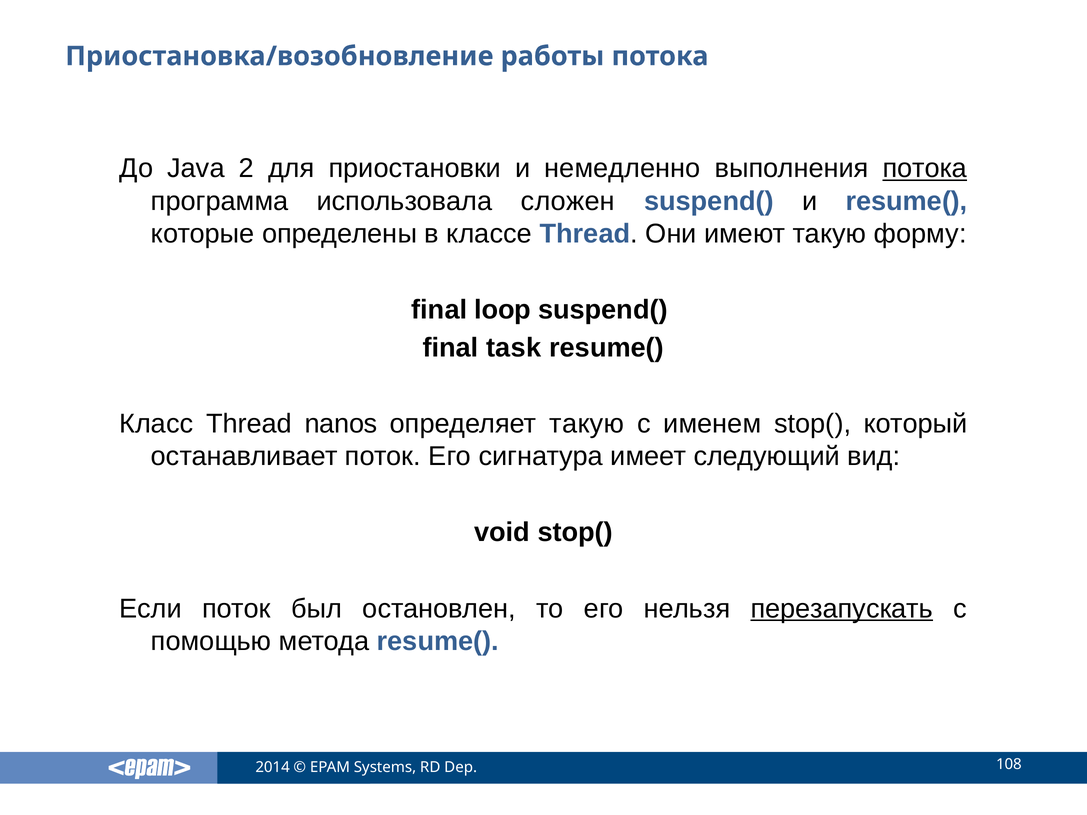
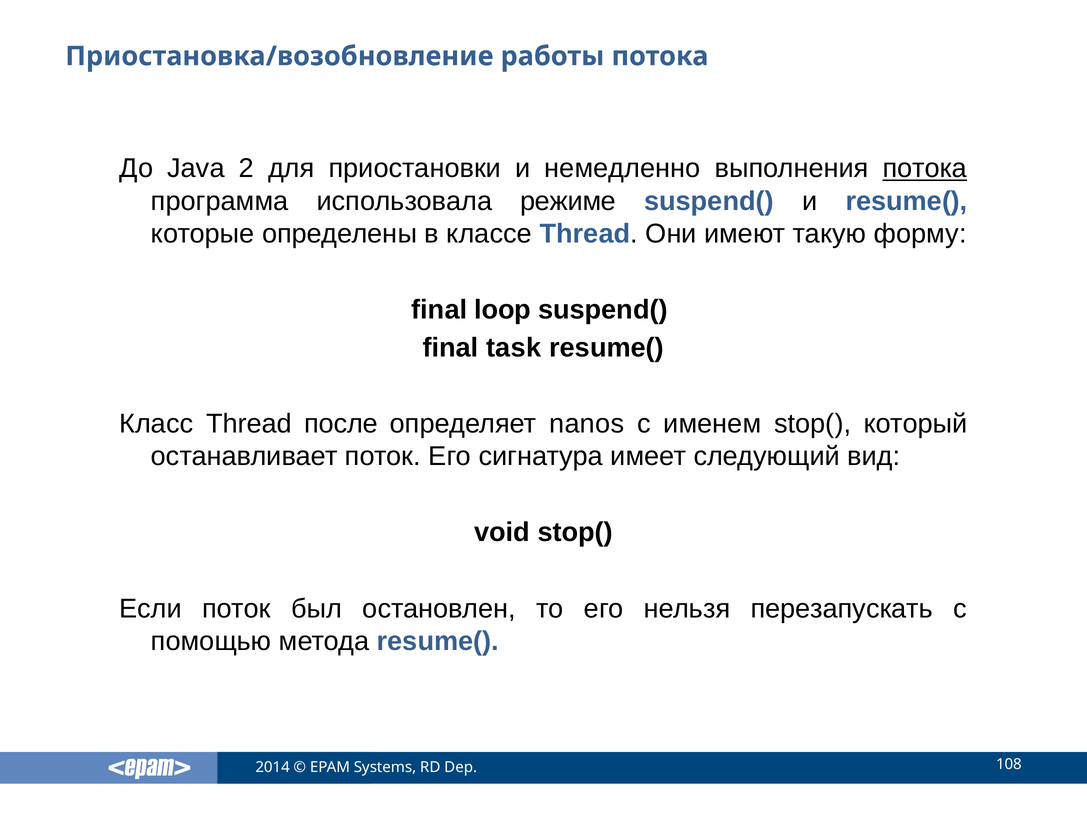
сложен: сложен -> режиме (568, 201)
nanos: nanos -> после (341, 424)
определяет такую: такую -> nanos (587, 424)
перезапускать underline: present -> none (842, 609)
